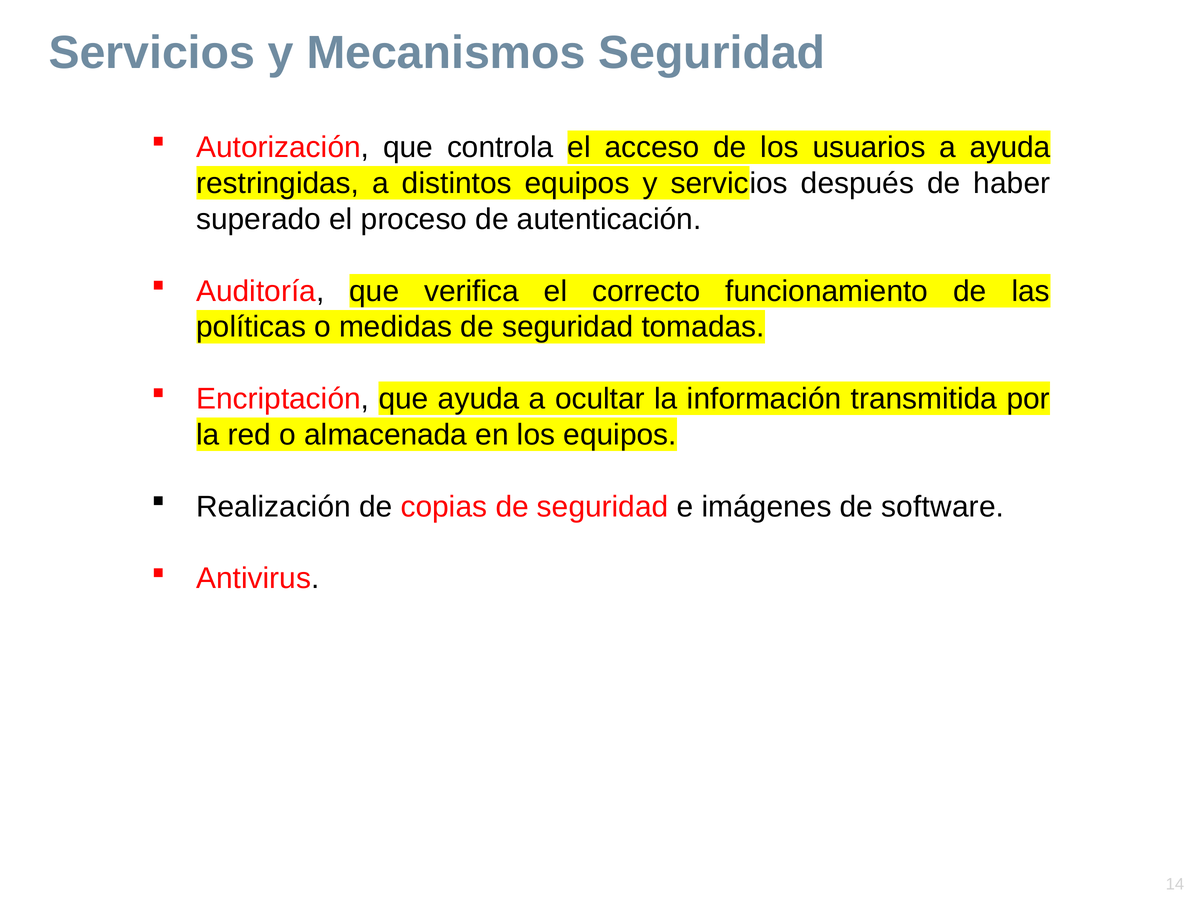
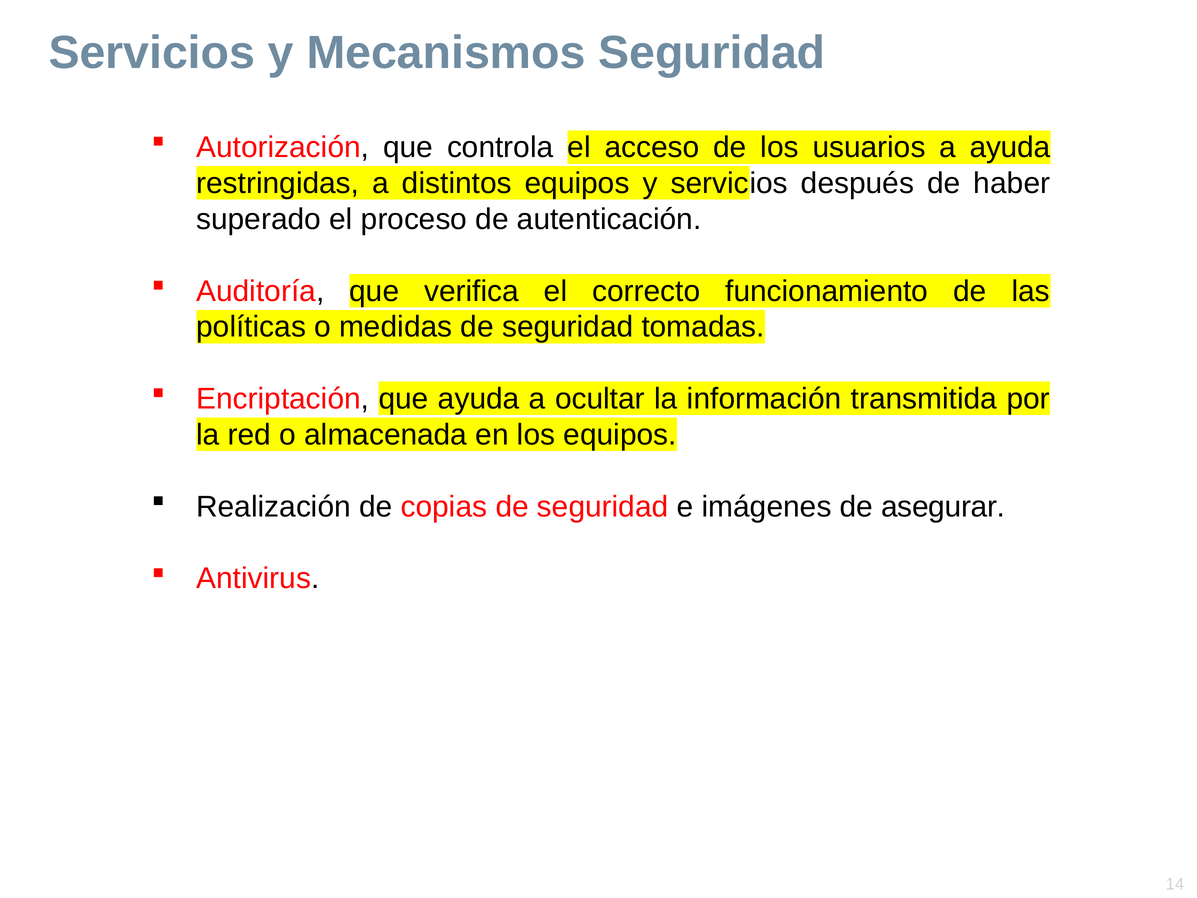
software: software -> asegurar (943, 507)
